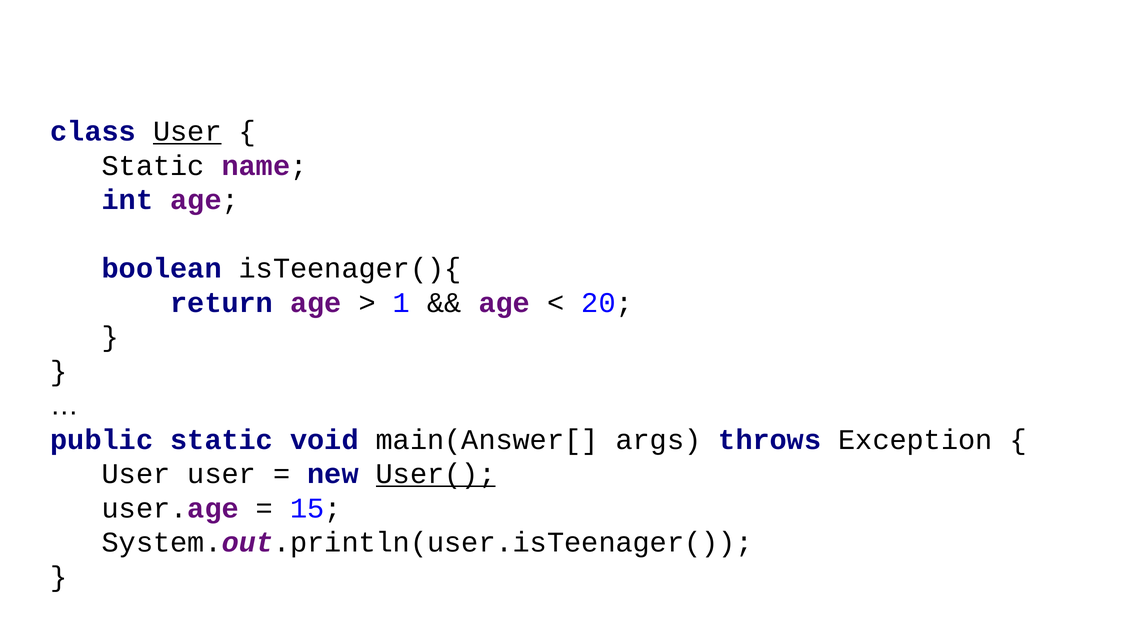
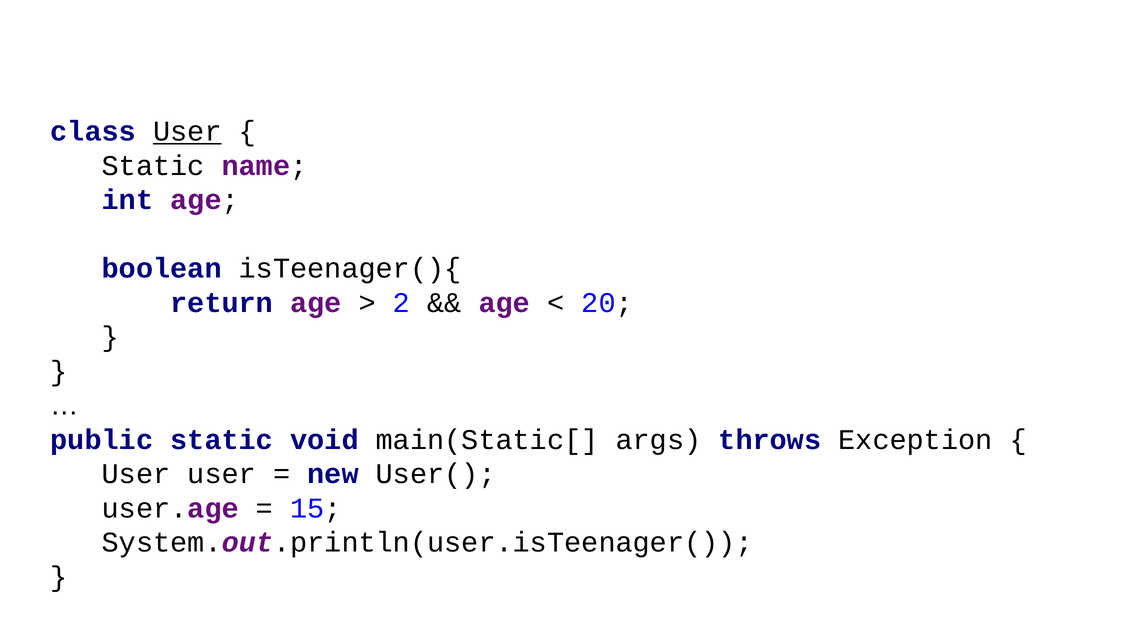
1: 1 -> 2 (402, 303)
main(Answer[: main(Answer[ -> main(Static[ (487, 440)
User( underline: present -> none (436, 474)
